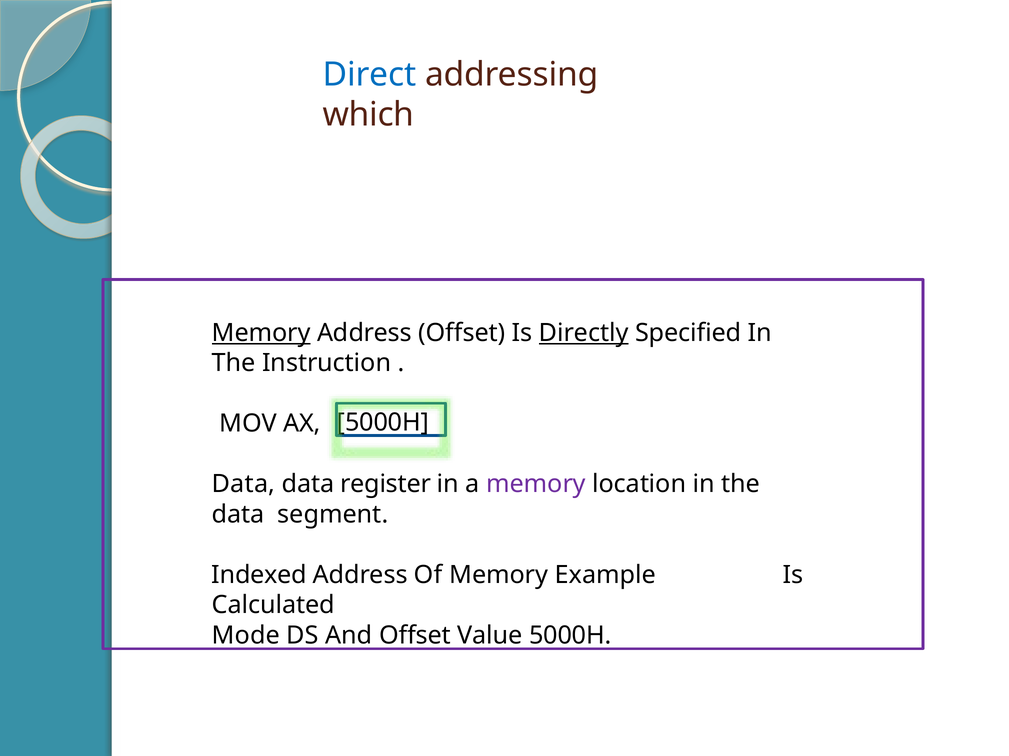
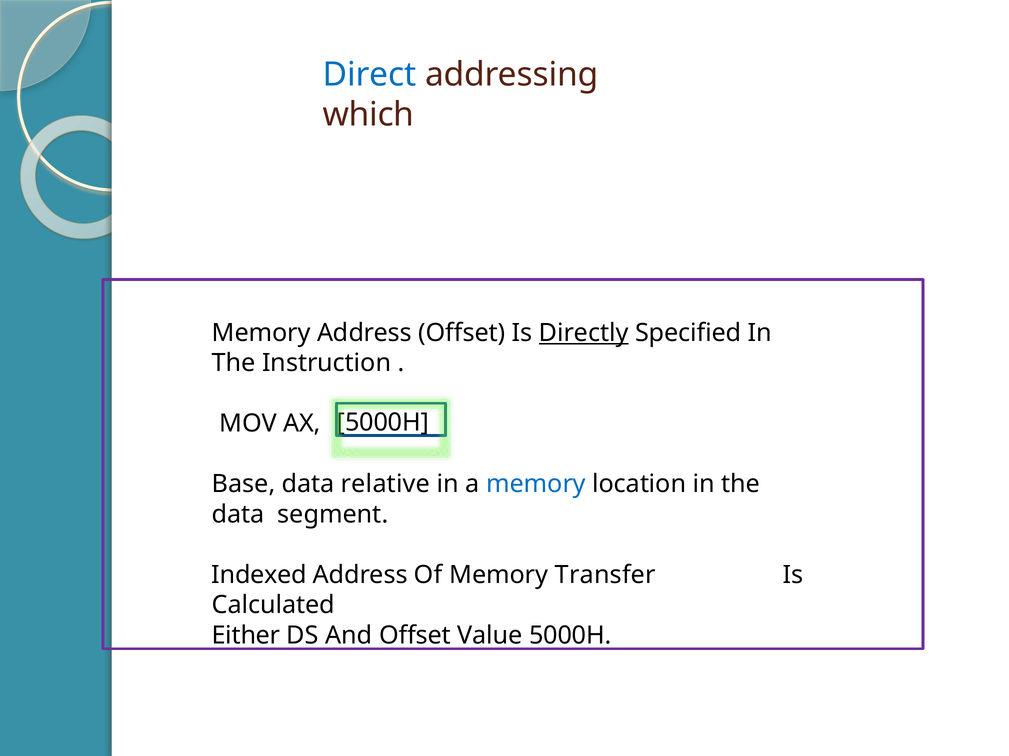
Memory underline: present -> none (261, 333)
Data: Data -> Base (244, 485)
register: register -> relative (385, 485)
memory colour: purple -> blue (536, 485)
Example: Example -> Transfer (605, 575)
Mode: Mode -> Either (246, 636)
